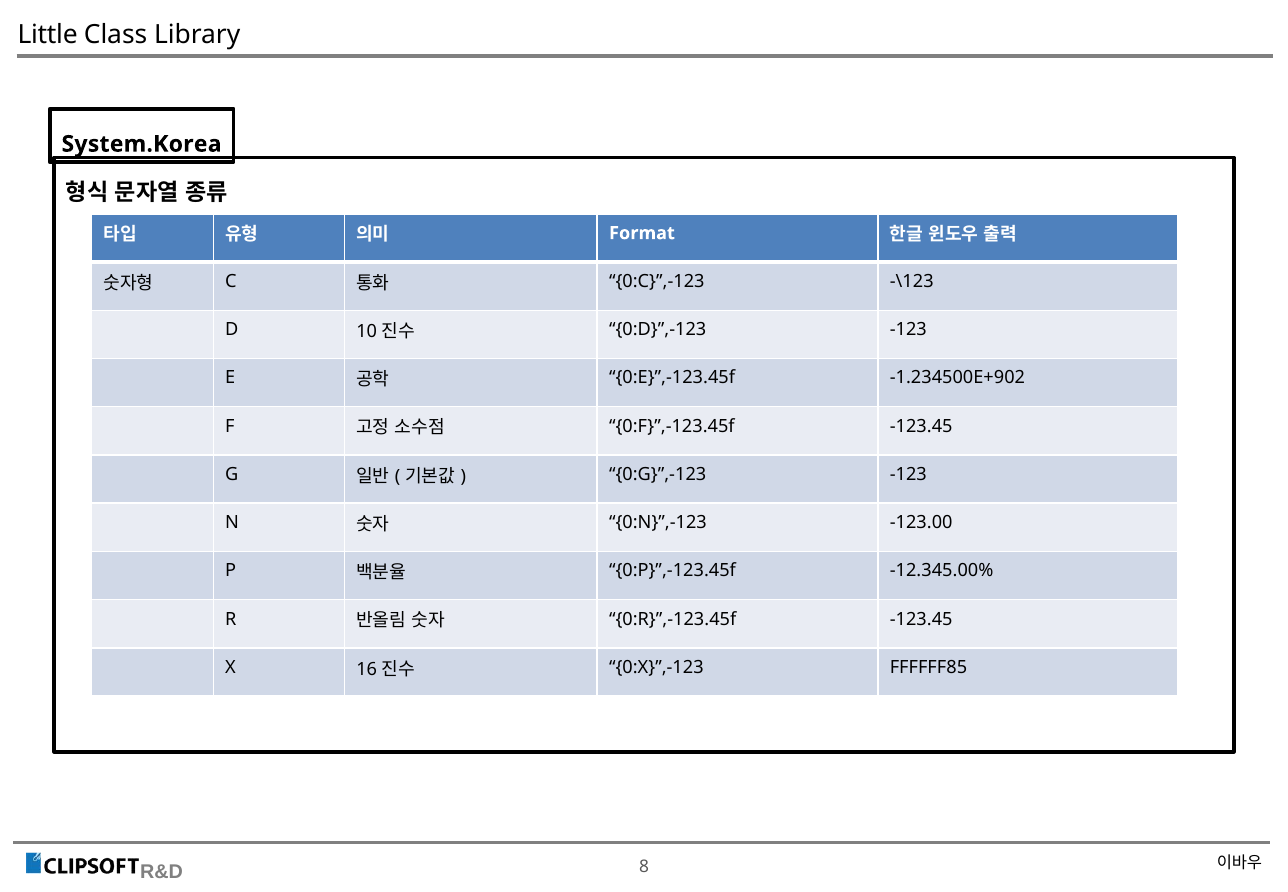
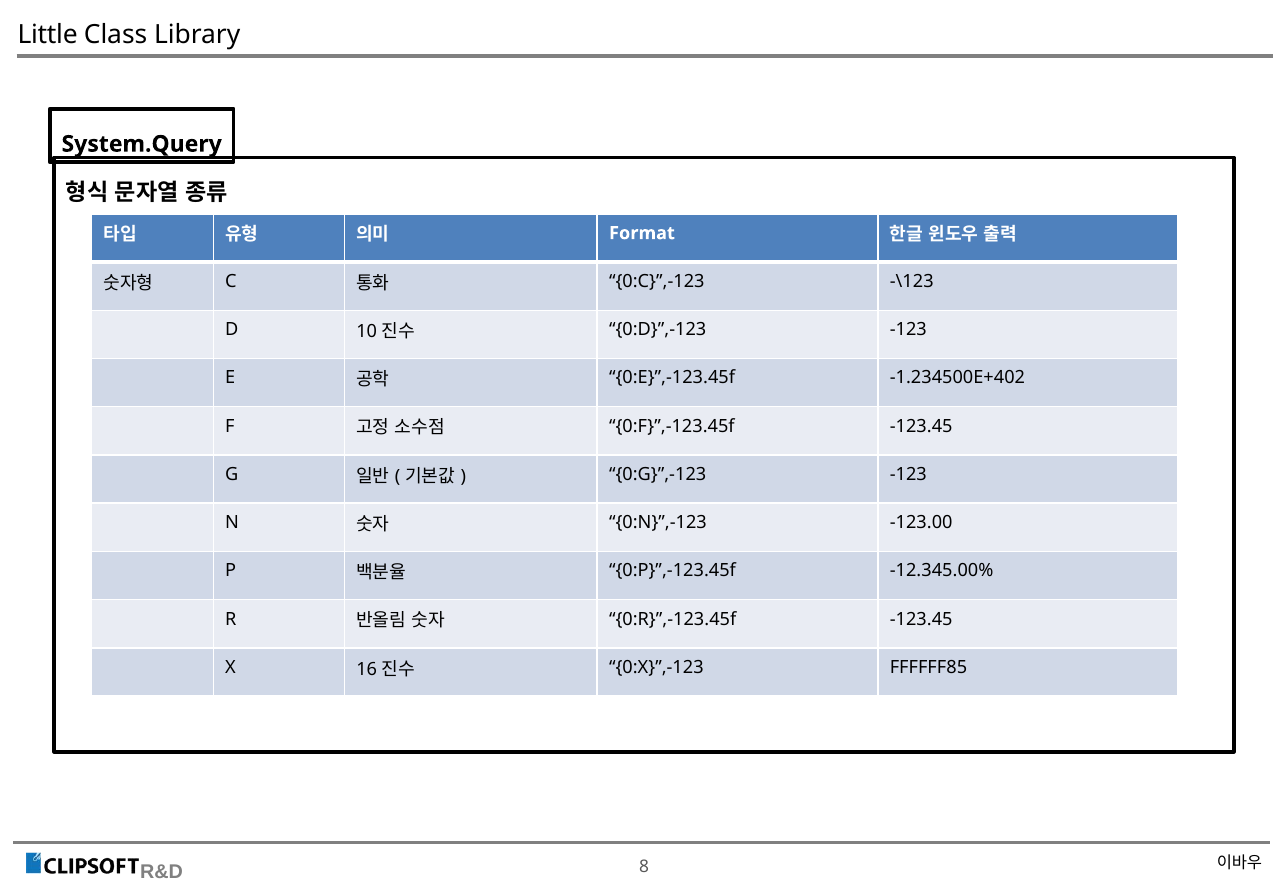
System.Korea: System.Korea -> System.Query (142, 144)
-1.234500E+902: -1.234500E+902 -> -1.234500E+402 (957, 378)
